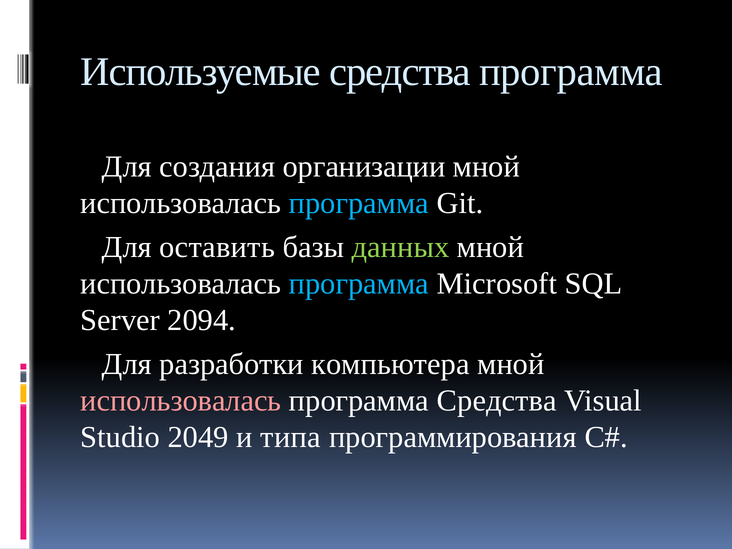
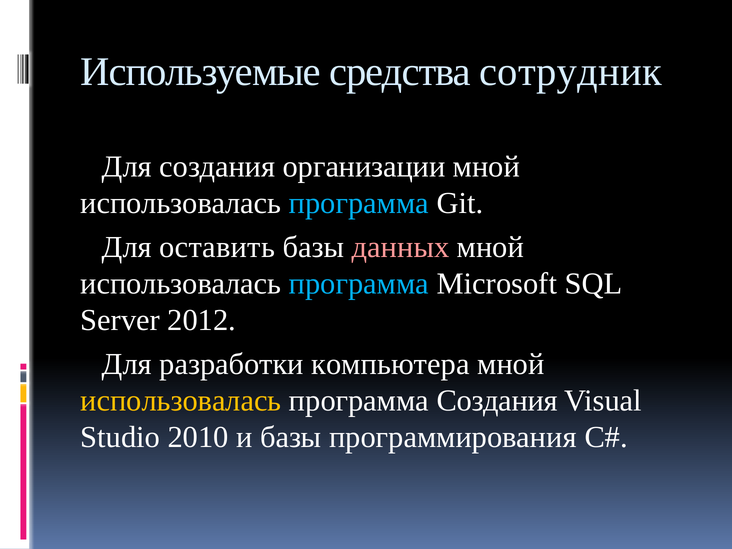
средства программа: программа -> сотрудник (571, 72)
данных colour: light green -> pink (401, 247)
2094: 2094 -> 2012 (202, 320)
использовалась colour: pink -> yellow (181, 401)
программа Средства: Средства -> Создания (497, 401)
2049: 2049 -> 2010 (198, 437)
и типа: типа -> базы (291, 437)
